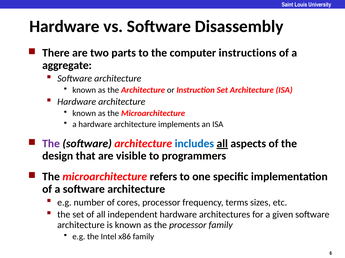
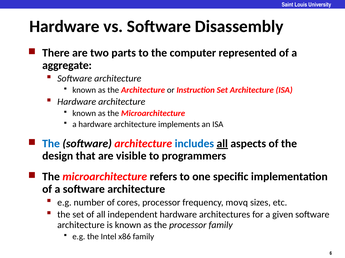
instructions: instructions -> represented (248, 53)
The colour: purple -> blue (51, 144)
terms: terms -> movq (237, 203)
